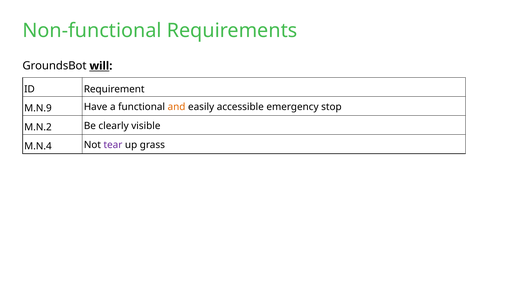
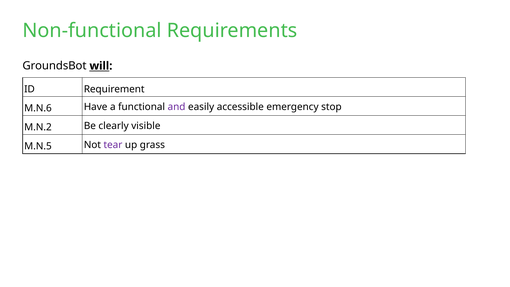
M.N.9: M.N.9 -> M.N.6 (38, 108)
and colour: orange -> purple (177, 107)
M.N.4: M.N.4 -> M.N.5 (38, 146)
